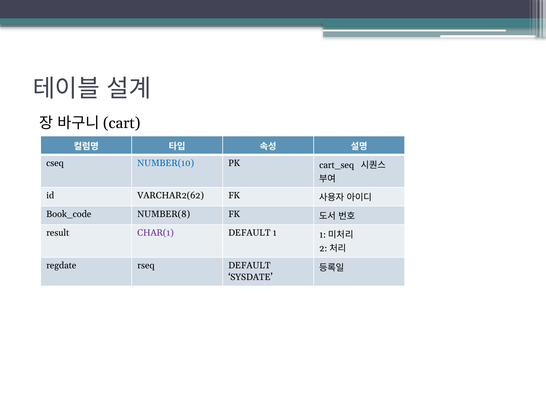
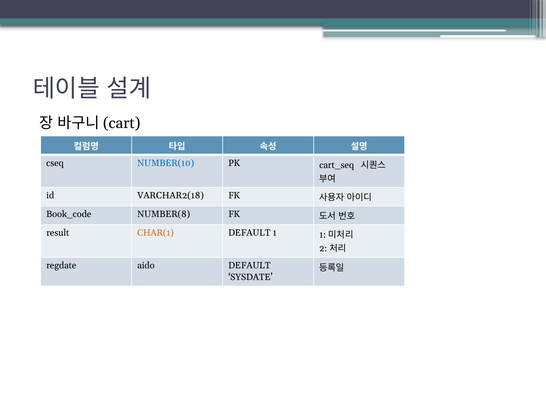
VARCHAR2(62: VARCHAR2(62 -> VARCHAR2(18 (171, 195)
CHAR(1 colour: purple -> orange (155, 233)
rseq: rseq -> aido (146, 265)
